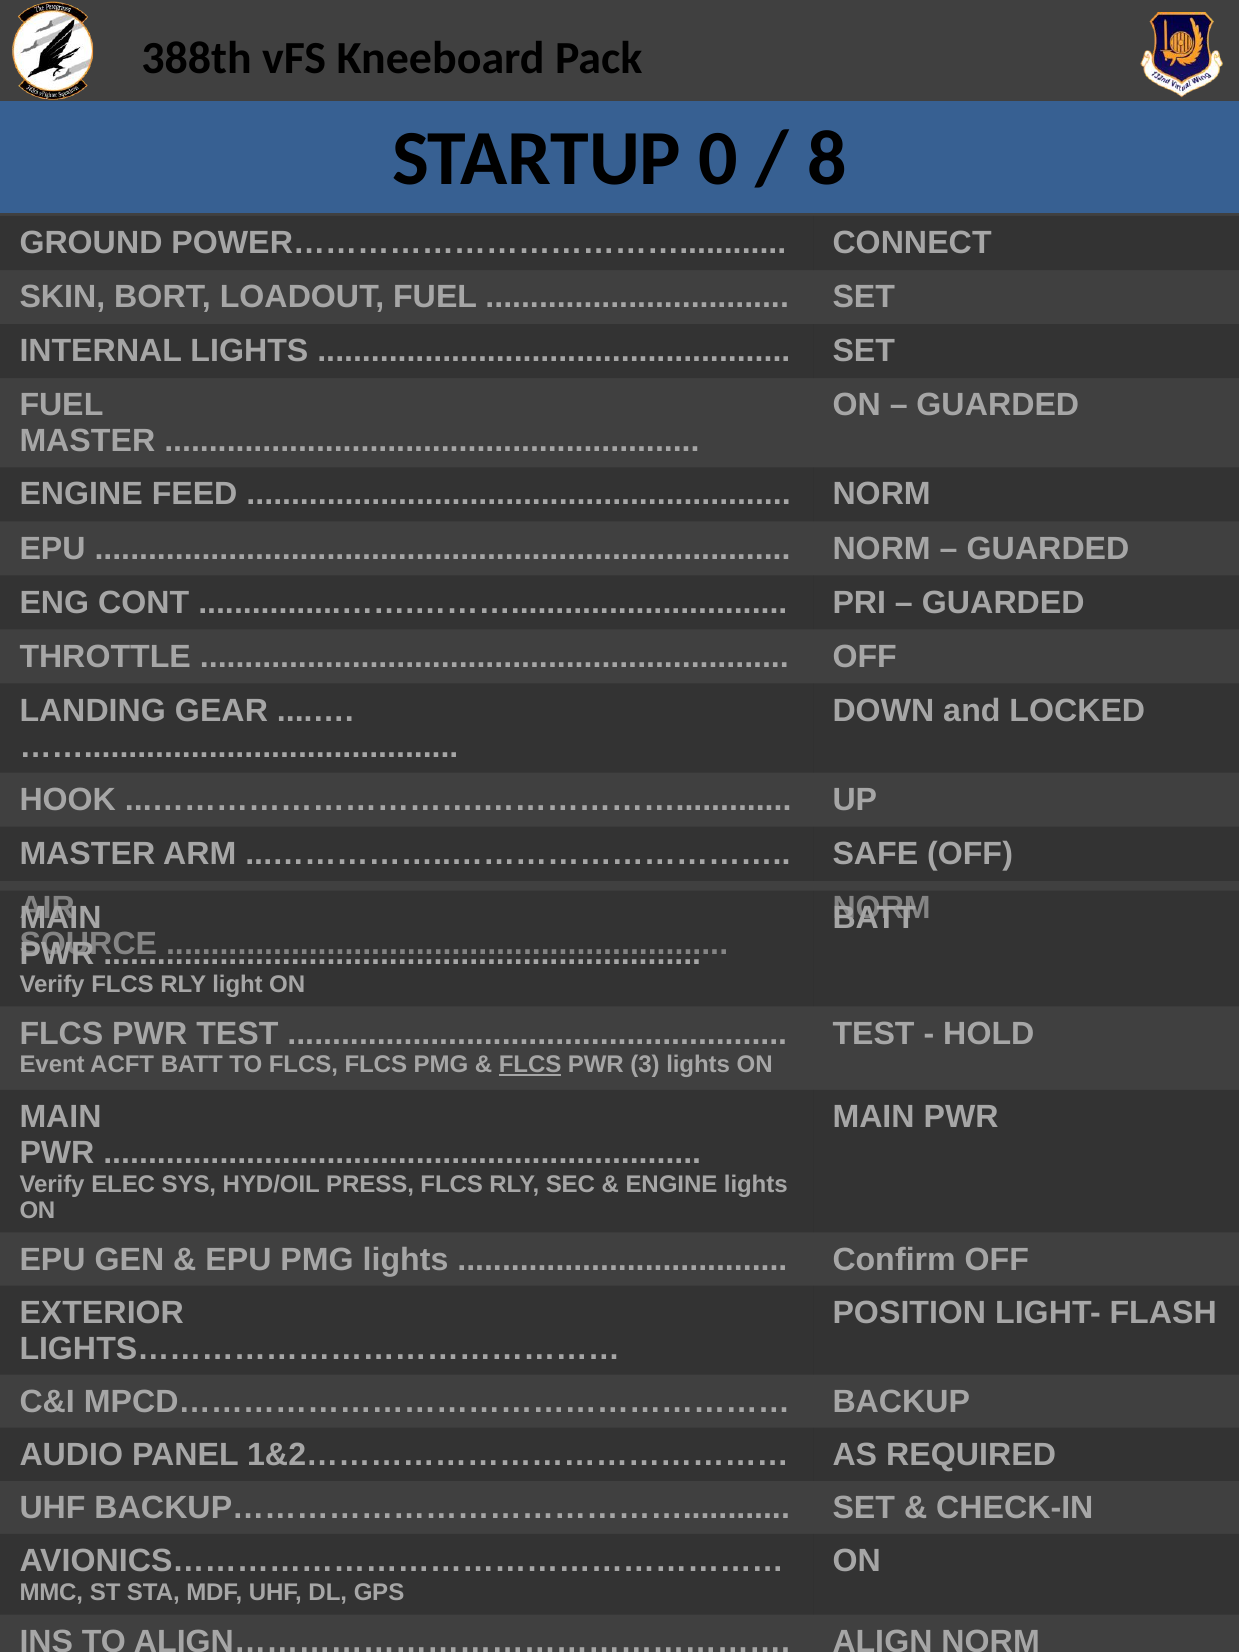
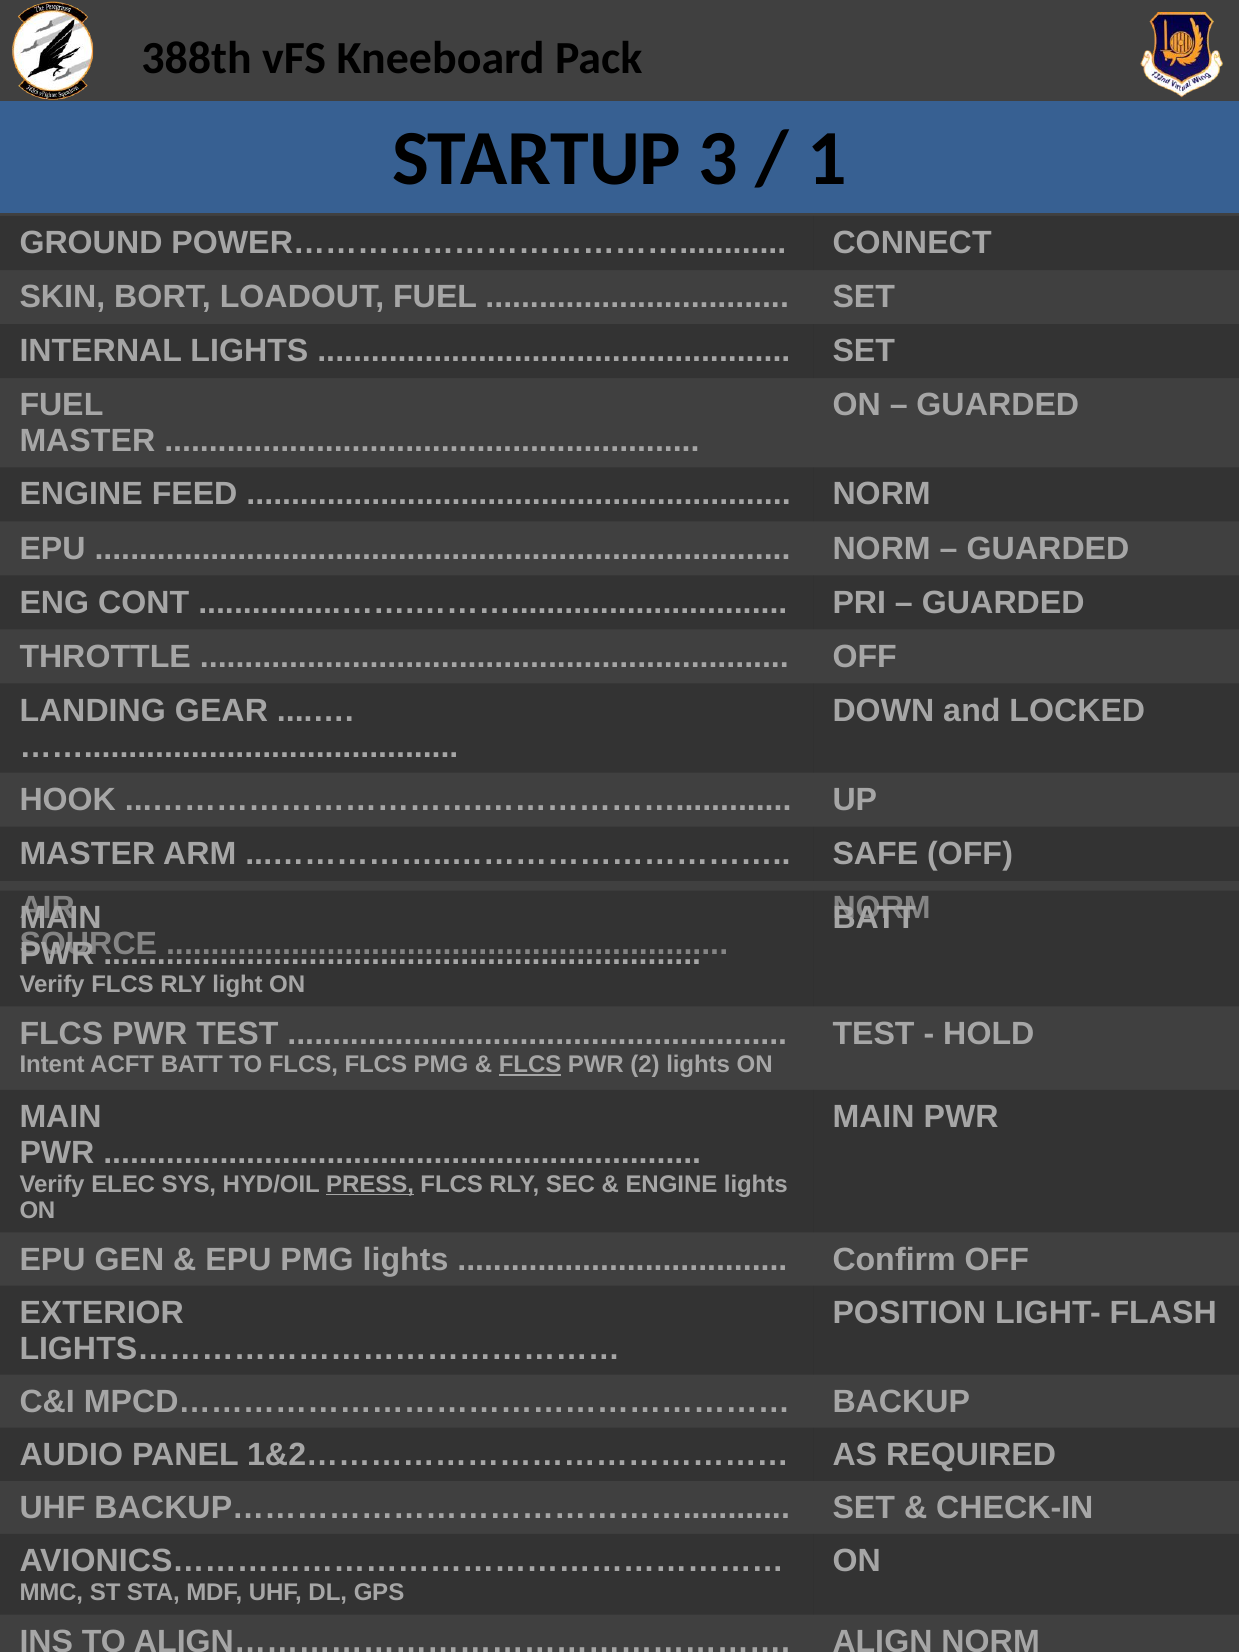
0: 0 -> 3 (719, 159)
8: 8 -> 1 (827, 159)
Event: Event -> Intent (52, 1065)
3: 3 -> 2 (645, 1065)
PRESS underline: none -> present (370, 1184)
